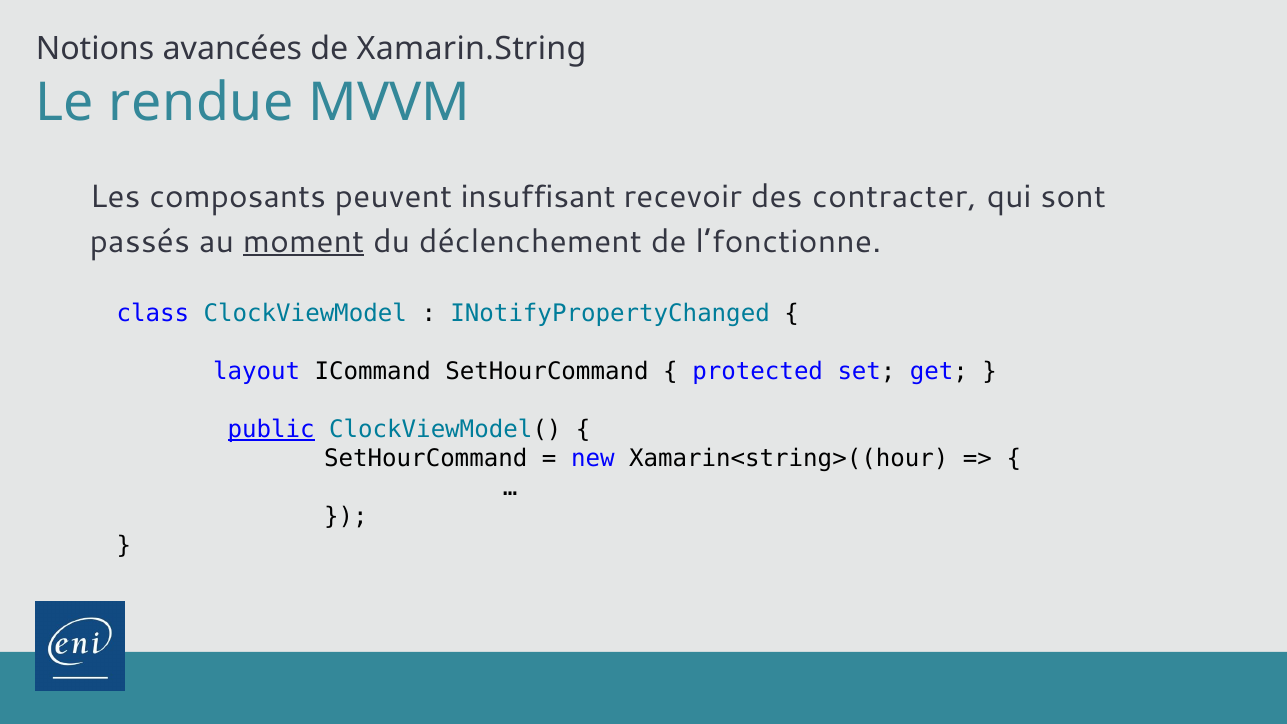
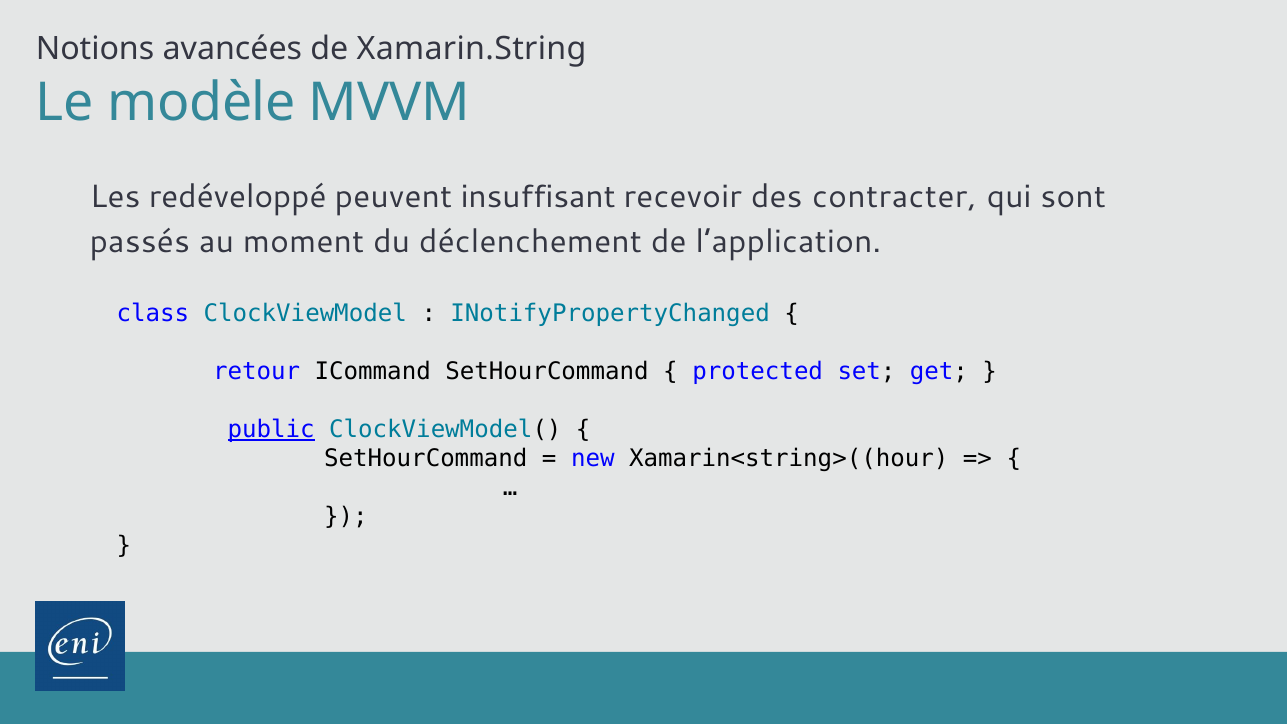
rendue: rendue -> modèle (202, 103)
composants: composants -> redéveloppé (238, 197)
moment underline: present -> none (304, 241)
l’fonctionne: l’fonctionne -> l’application (788, 241)
layout: layout -> retour (257, 372)
